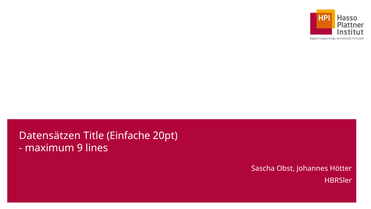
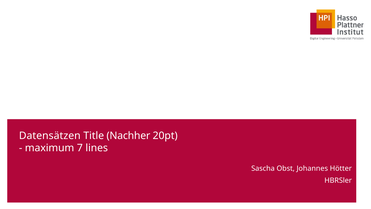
Einfache: Einfache -> Nachher (128, 135)
9: 9 -> 7 (80, 148)
